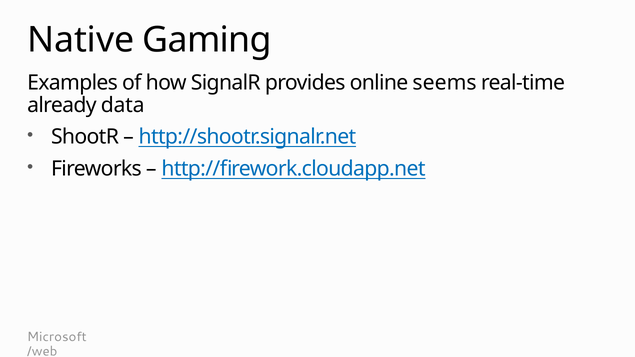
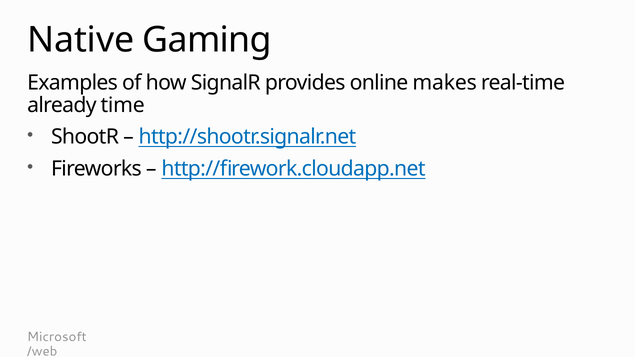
seems: seems -> makes (445, 83)
data: data -> time (123, 106)
